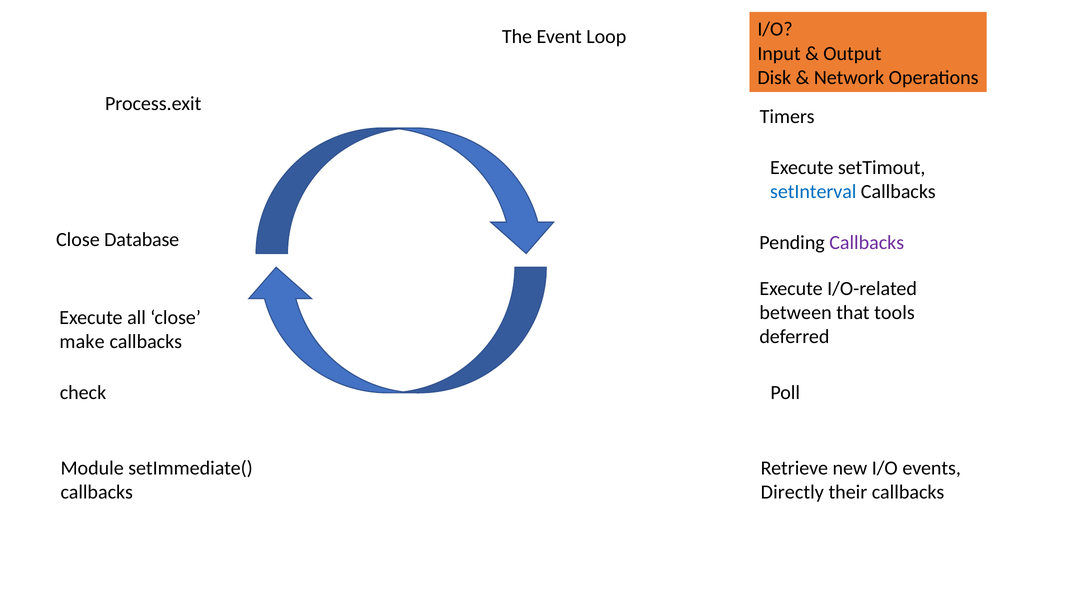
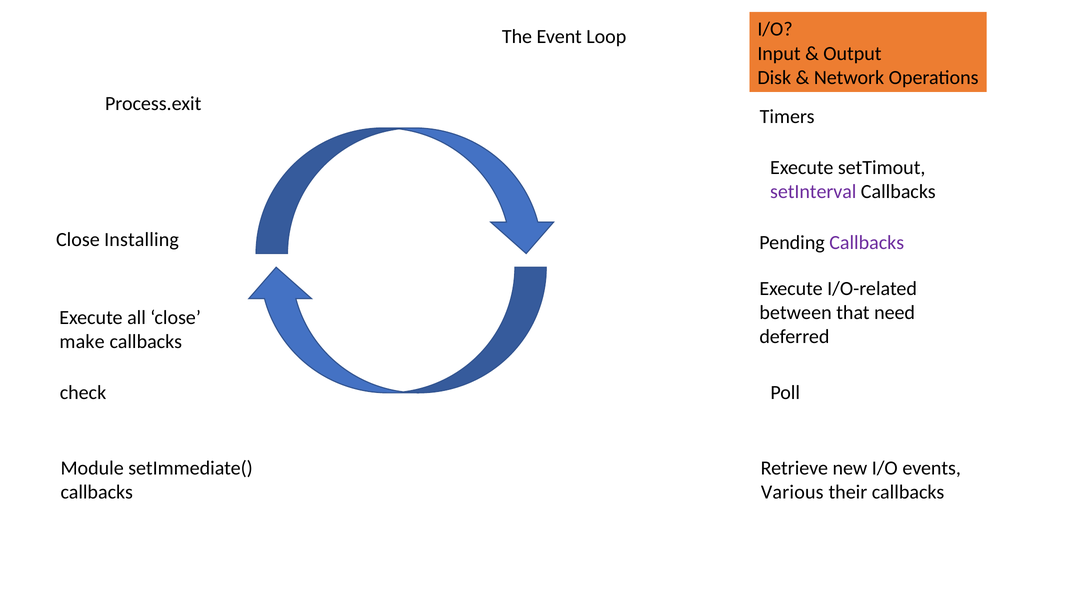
setInterval colour: blue -> purple (813, 192)
Database: Database -> Installing (142, 240)
tools: tools -> need (895, 313)
Directly: Directly -> Various (792, 493)
